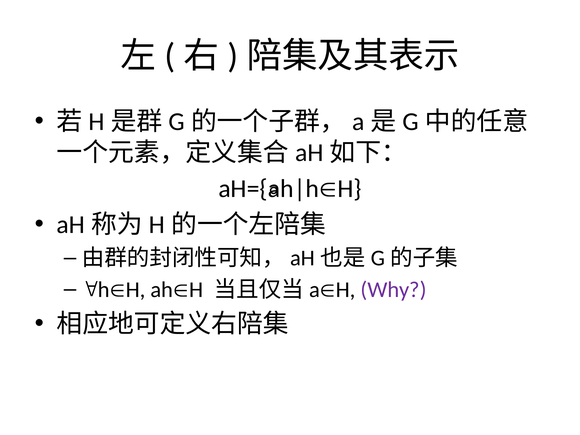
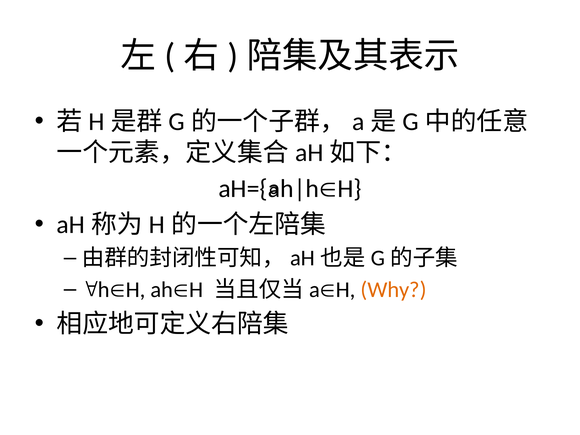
Why colour: purple -> orange (394, 290)
